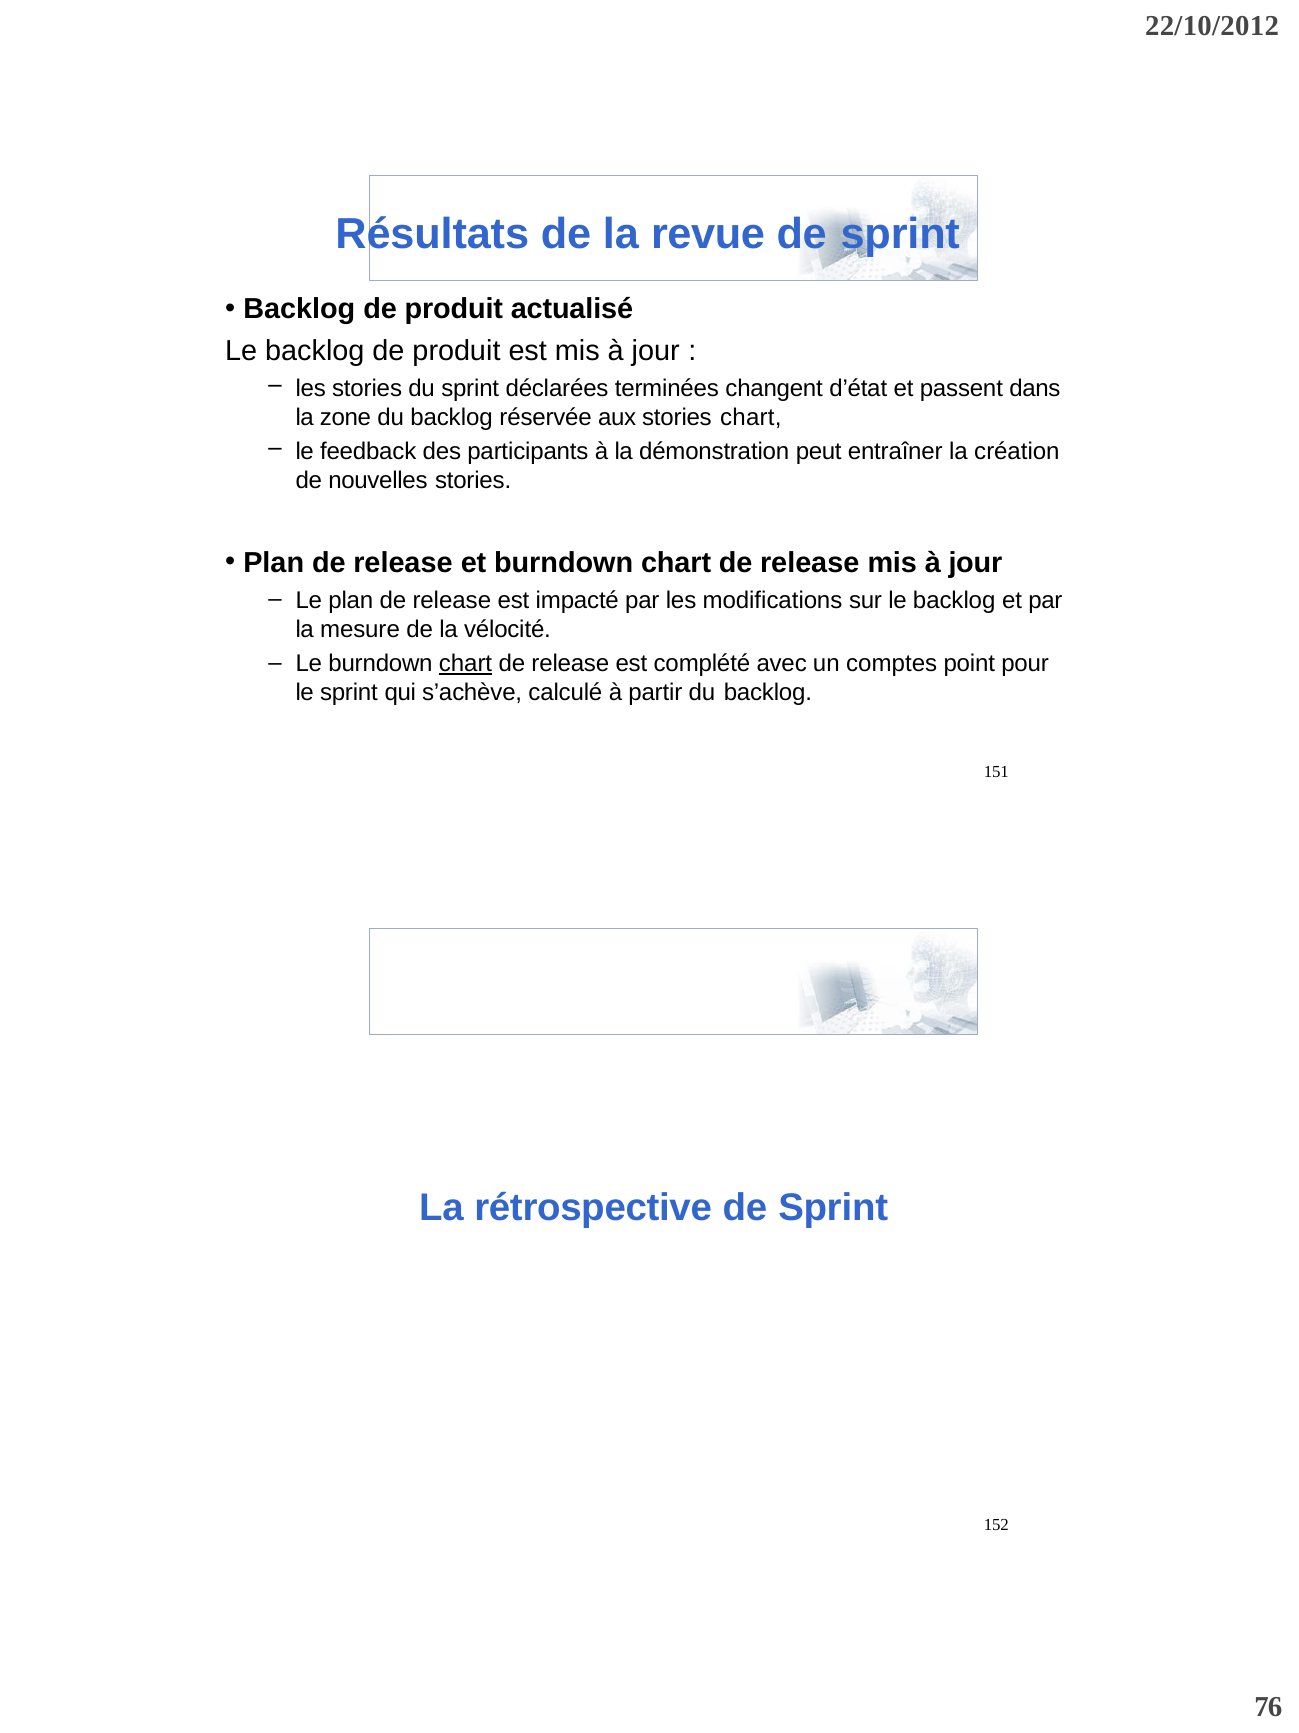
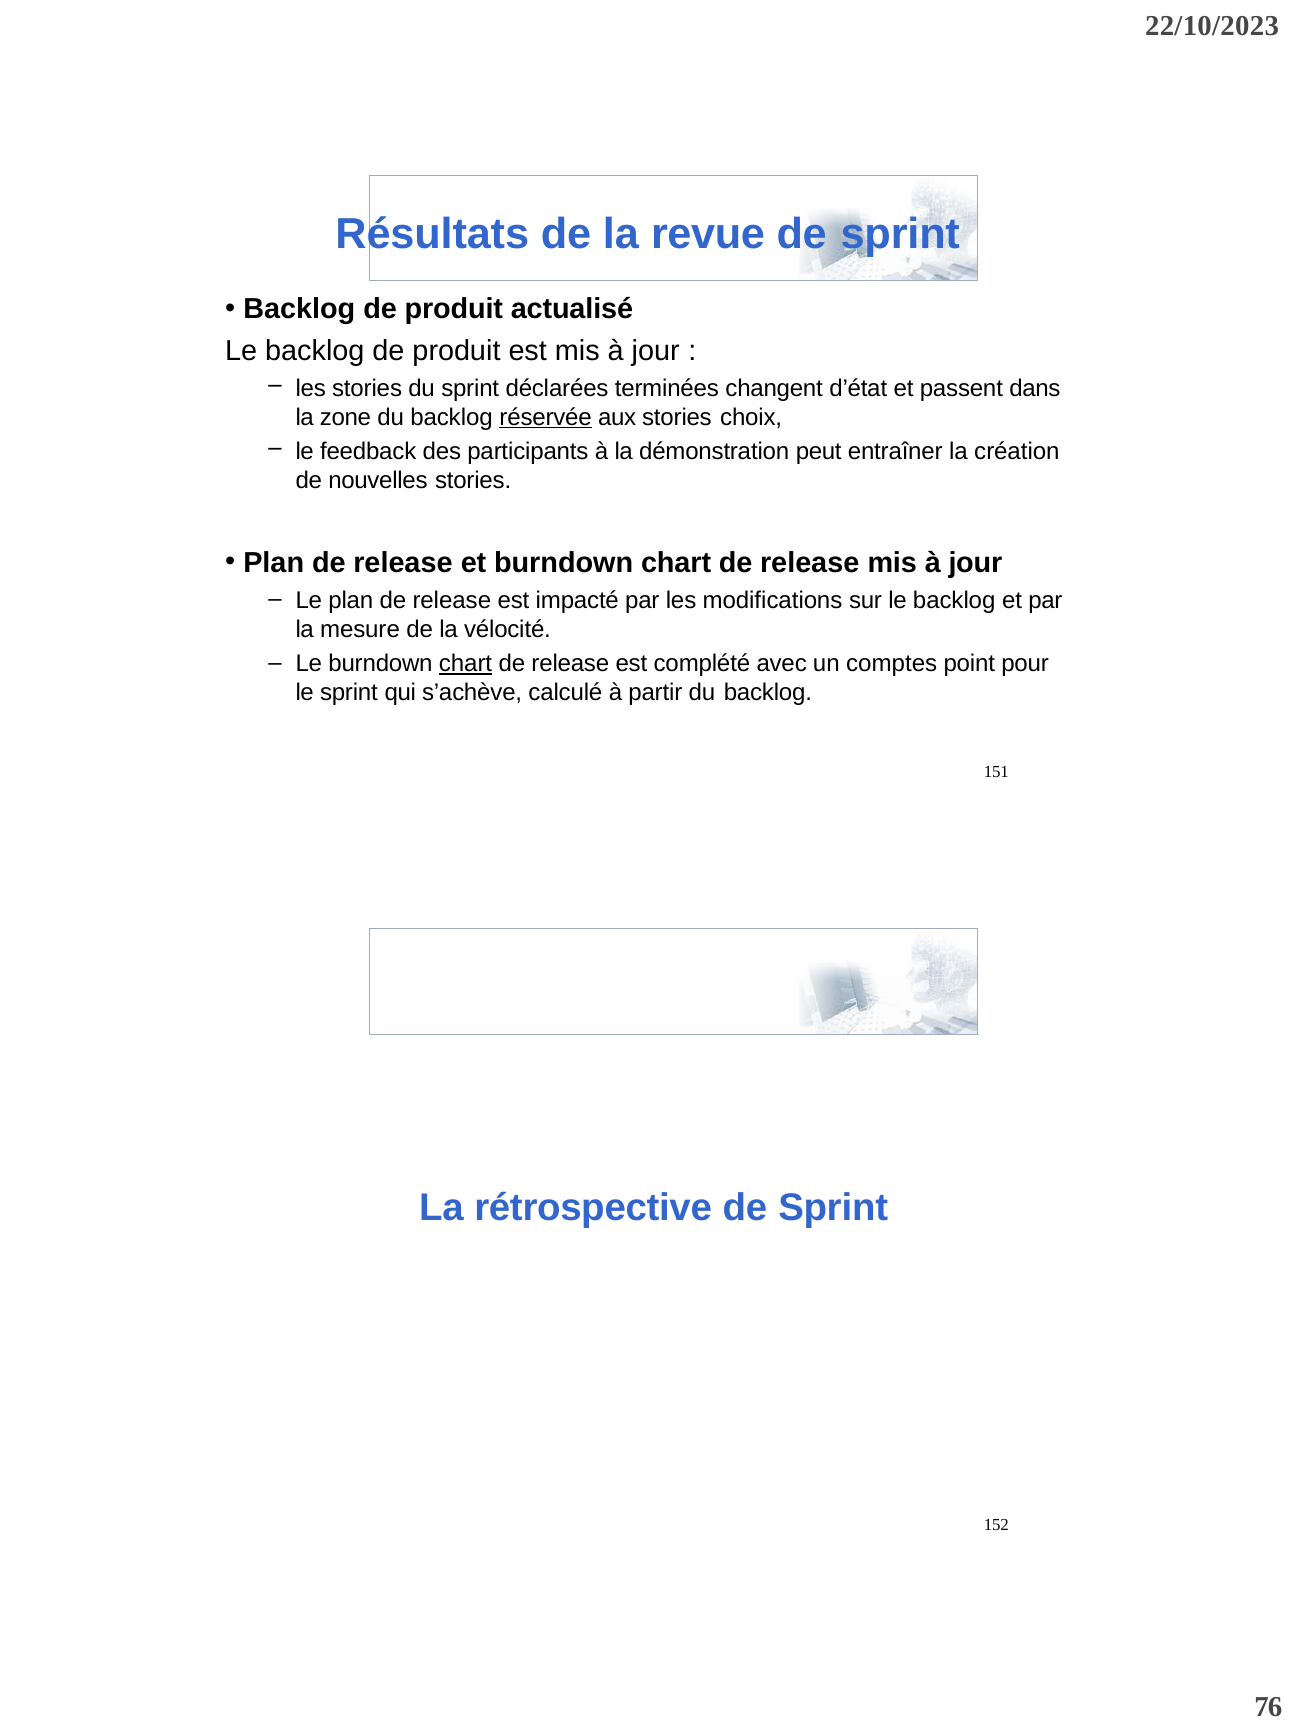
22/10/2012: 22/10/2012 -> 22/10/2023 (1212, 26)
réservée underline: none -> present (546, 417)
stories chart: chart -> choix (751, 417)
